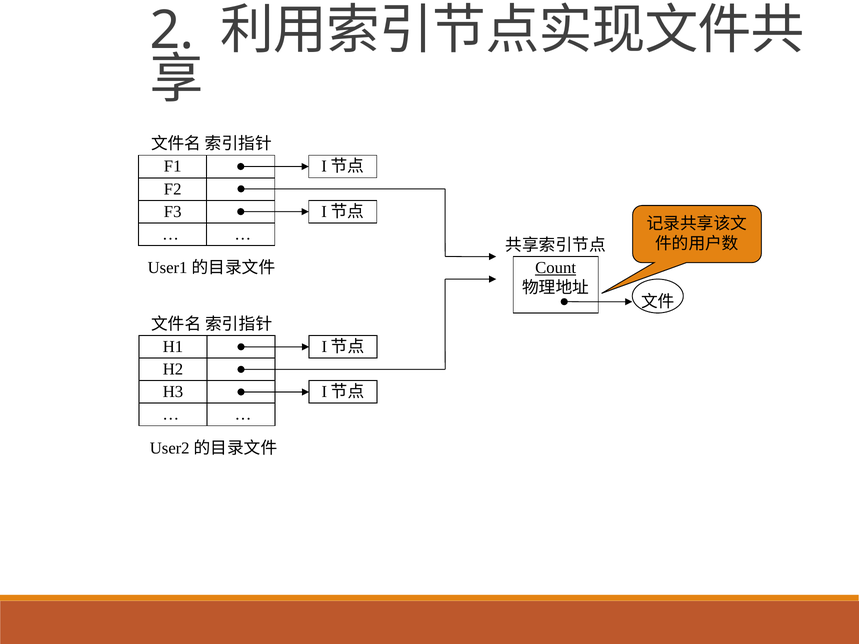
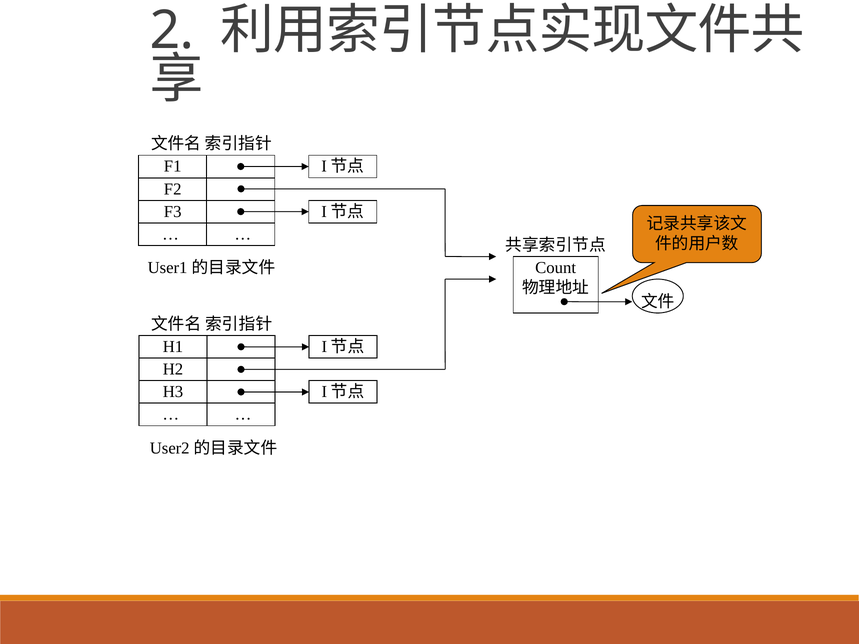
Count underline: present -> none (556, 268)
